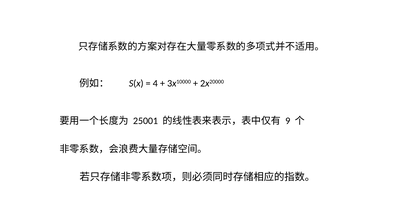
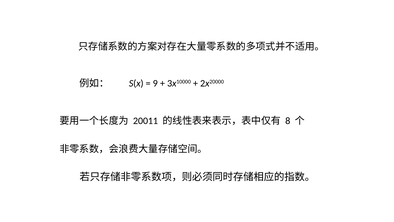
4: 4 -> 9 (155, 83)
25001: 25001 -> 20011 (146, 121)
9: 9 -> 8 (288, 121)
